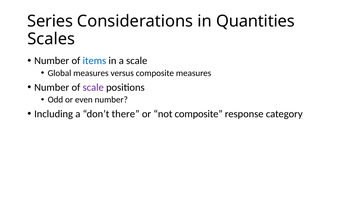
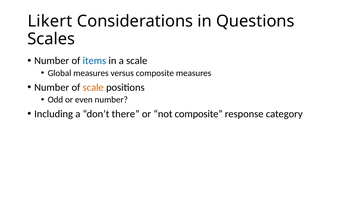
Series: Series -> Likert (50, 21)
Quantities: Quantities -> Questions (255, 21)
scale colour: purple -> orange (93, 88)
